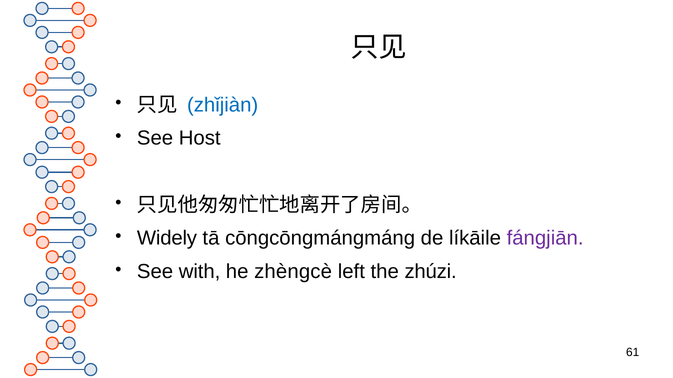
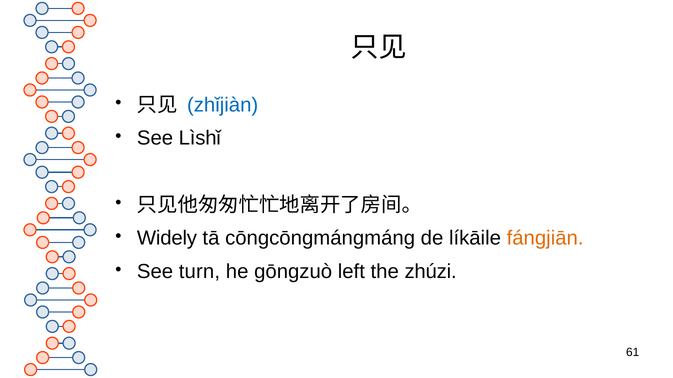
Host: Host -> Lìshǐ (200, 138)
fángjiān colour: purple -> orange (545, 239)
with: with -> turn (199, 272)
zhèngcè: zhèngcè -> gōngzuò (293, 272)
